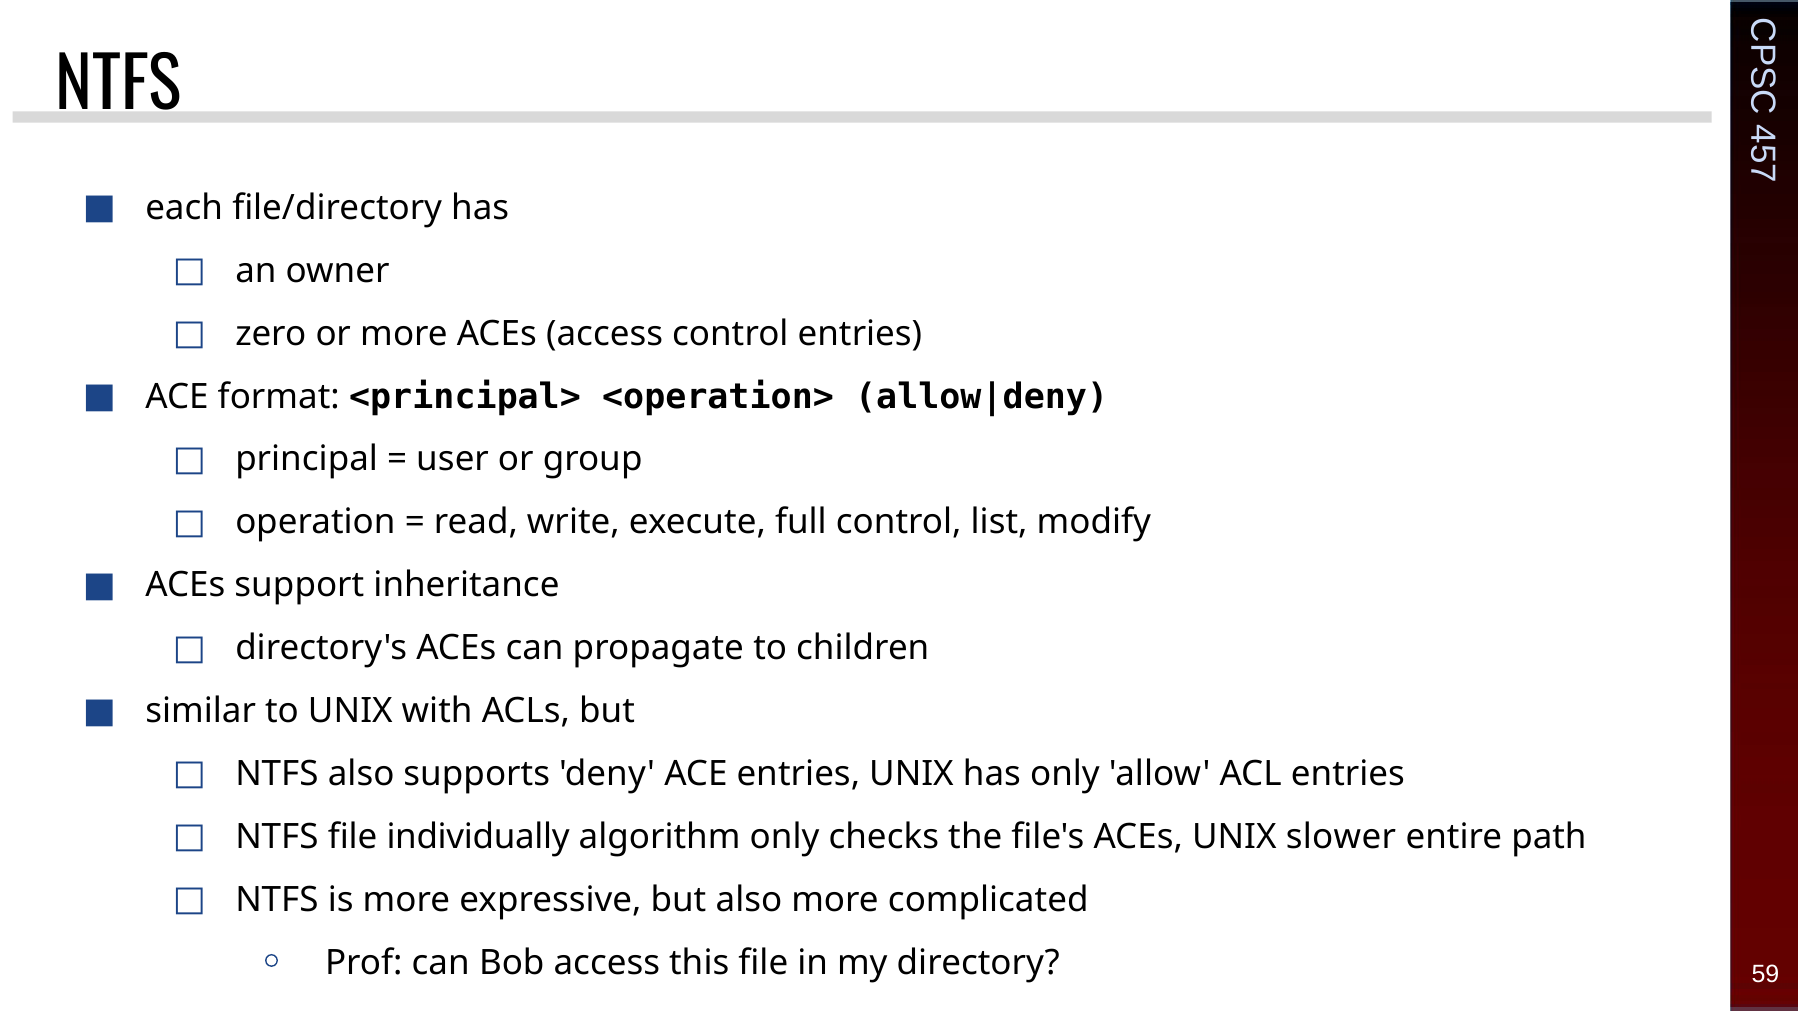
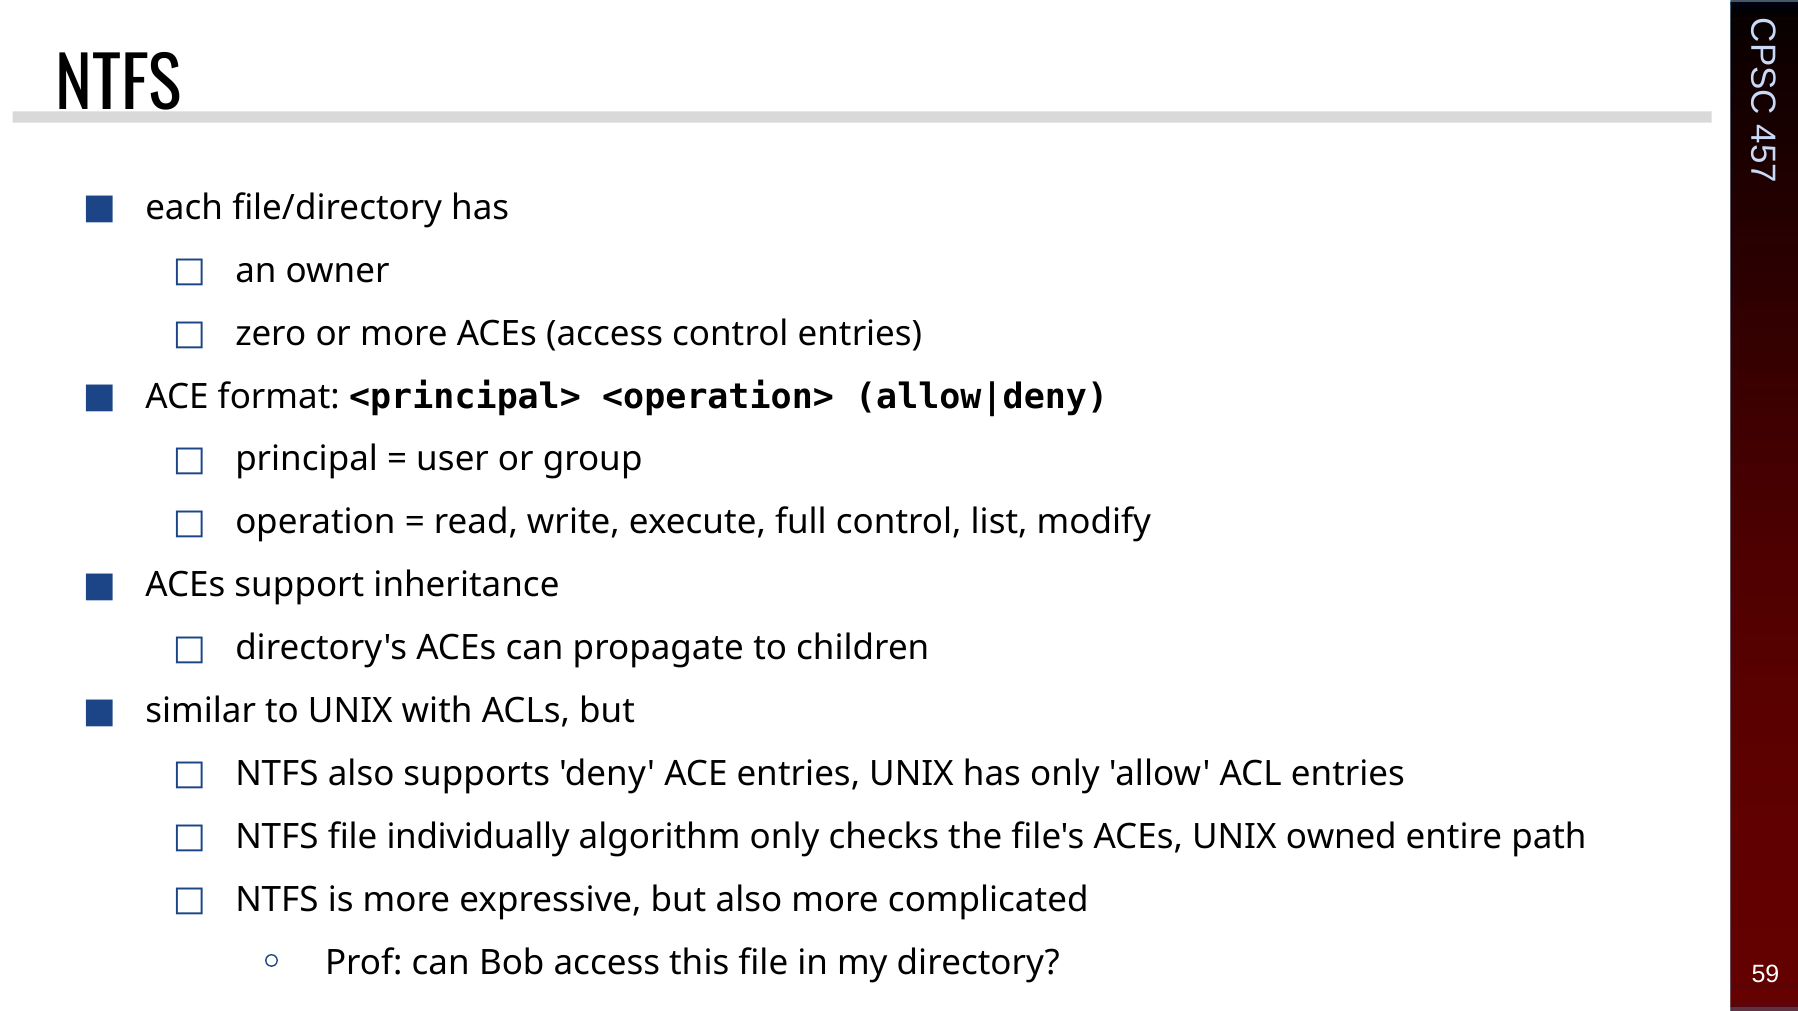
slower: slower -> owned (1341, 837)
